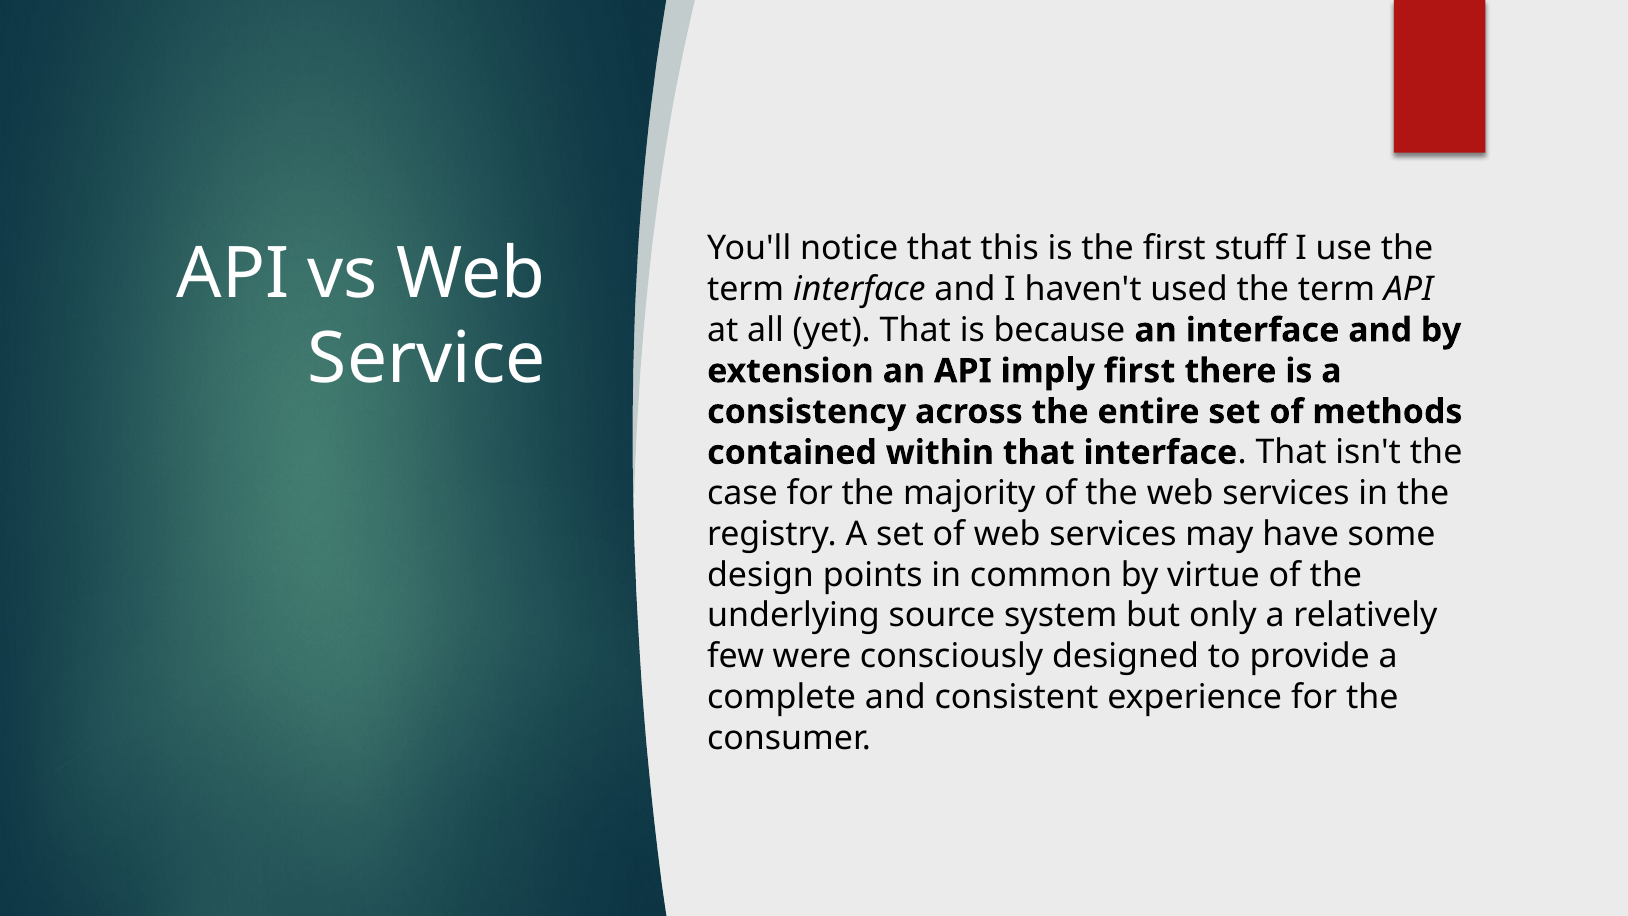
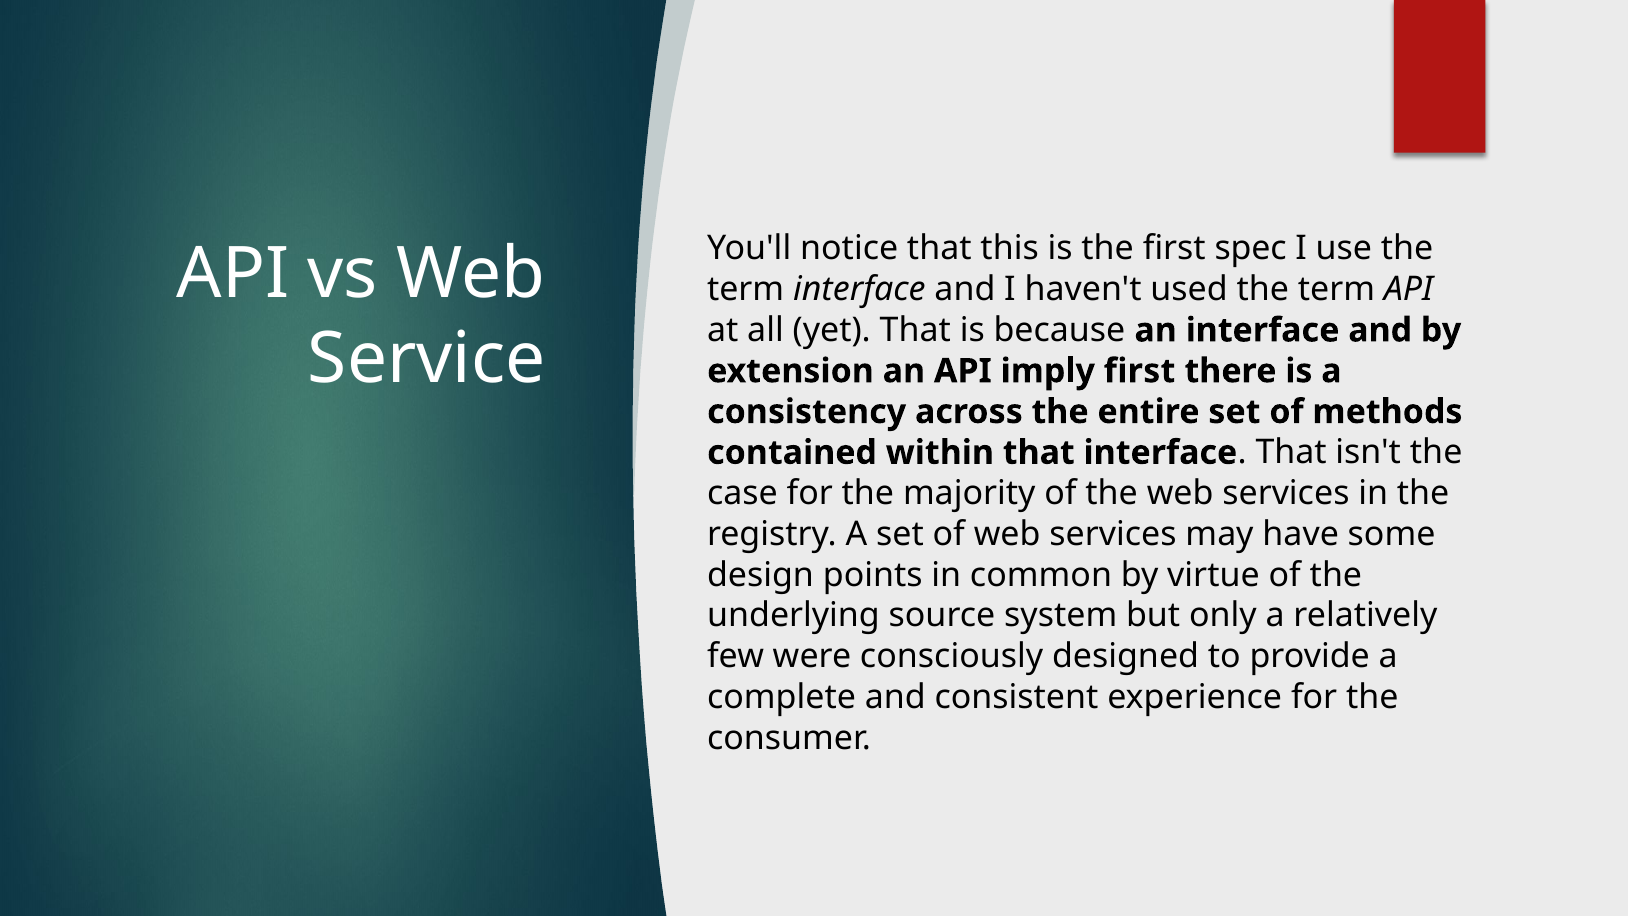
stuff: stuff -> spec (1251, 249)
